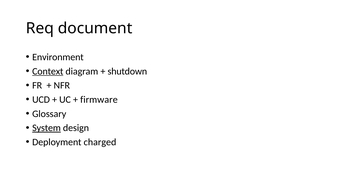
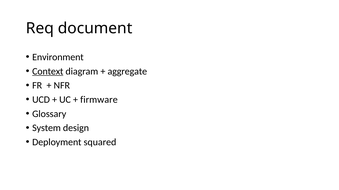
shutdown: shutdown -> aggregate (127, 72)
System underline: present -> none (47, 128)
charged: charged -> squared (100, 143)
